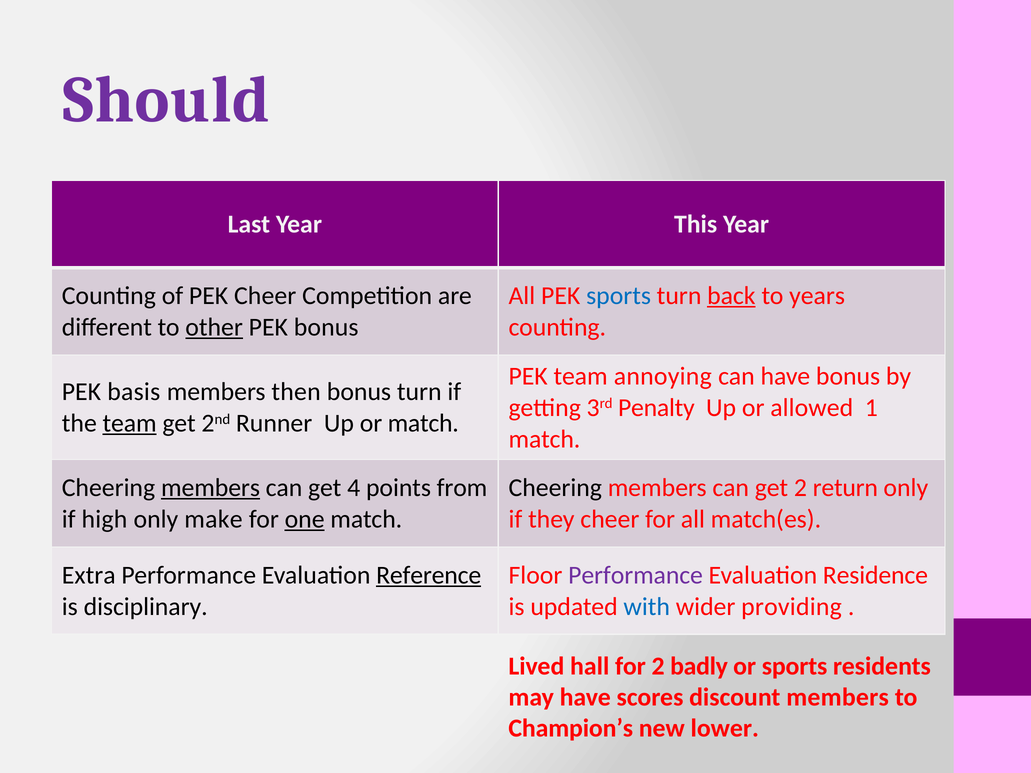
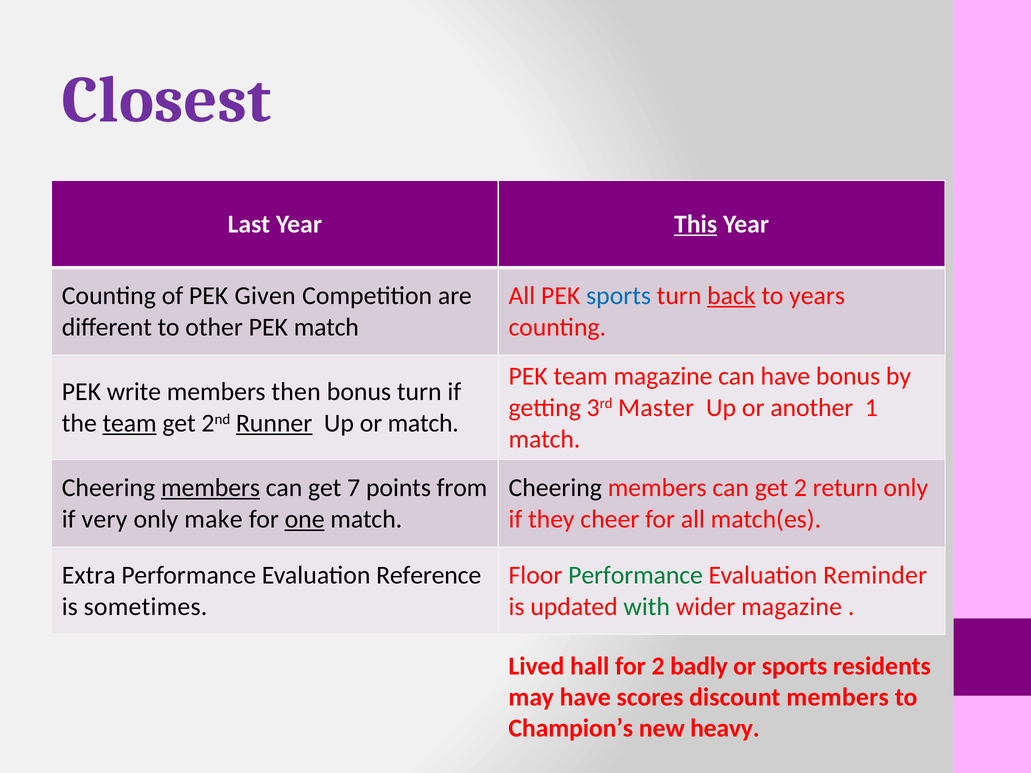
Should: Should -> Closest (166, 100)
This underline: none -> present (696, 224)
PEK Cheer: Cheer -> Given (265, 296)
other underline: present -> none (214, 327)
PEK bonus: bonus -> match (326, 327)
team annoying: annoying -> magazine (663, 376)
basis: basis -> write (134, 392)
Penalty: Penalty -> Master (656, 408)
allowed: allowed -> another (812, 408)
Runner underline: none -> present (274, 423)
4: 4 -> 7 (354, 488)
high: high -> very (104, 519)
Reference underline: present -> none (429, 575)
Performance colour: purple -> green (636, 575)
Residence: Residence -> Reminder (875, 575)
disciplinary: disciplinary -> sometimes (146, 607)
with colour: blue -> green (647, 607)
wider providing: providing -> magazine (792, 607)
lower: lower -> heavy (725, 729)
